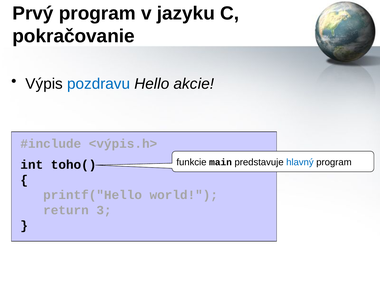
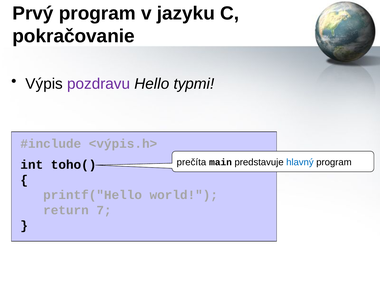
pozdravu colour: blue -> purple (99, 84)
akcie: akcie -> typmi (194, 84)
funkcie: funkcie -> prečíta (191, 162)
3: 3 -> 7 (104, 210)
